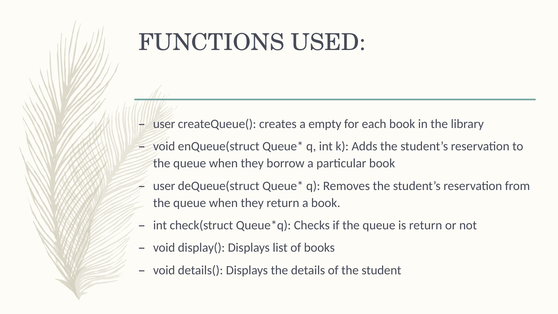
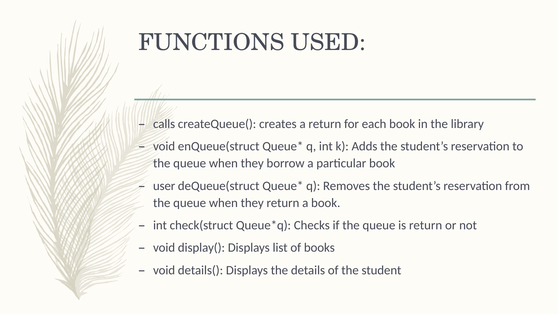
user: user -> calls (164, 124)
a empty: empty -> return (325, 124)
